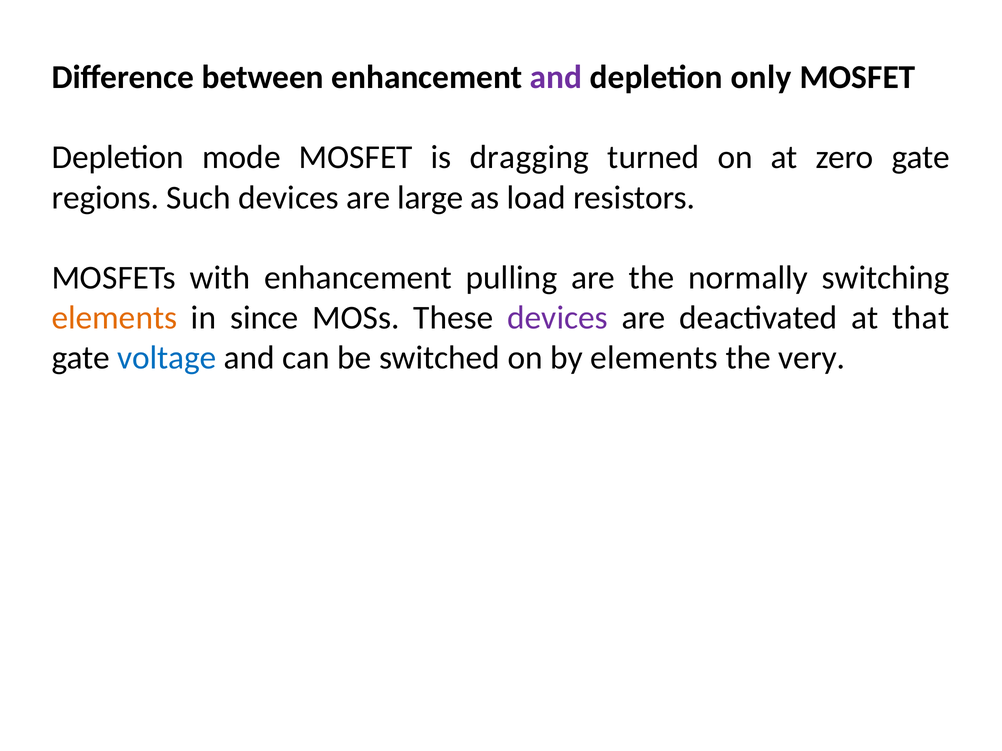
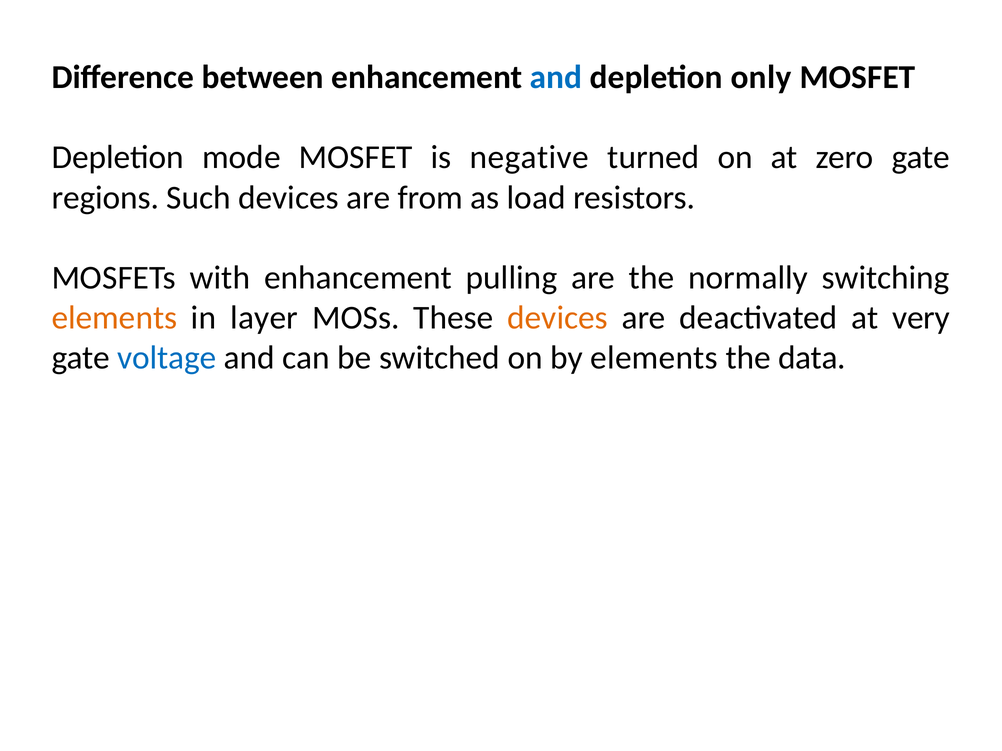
and colour: purple -> blue (556, 77)
dragging: dragging -> negative (529, 158)
large: large -> from (430, 198)
since: since -> layer (264, 318)
devices colour: purple -> orange (558, 318)
that: that -> very (921, 318)
very: very -> data (812, 358)
